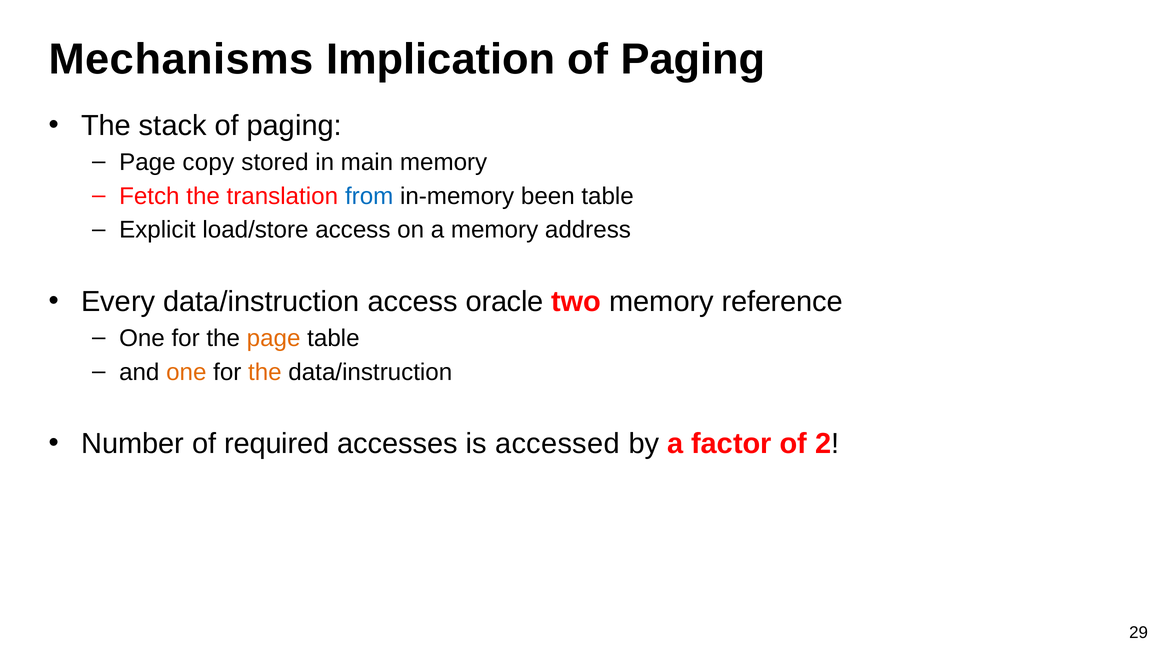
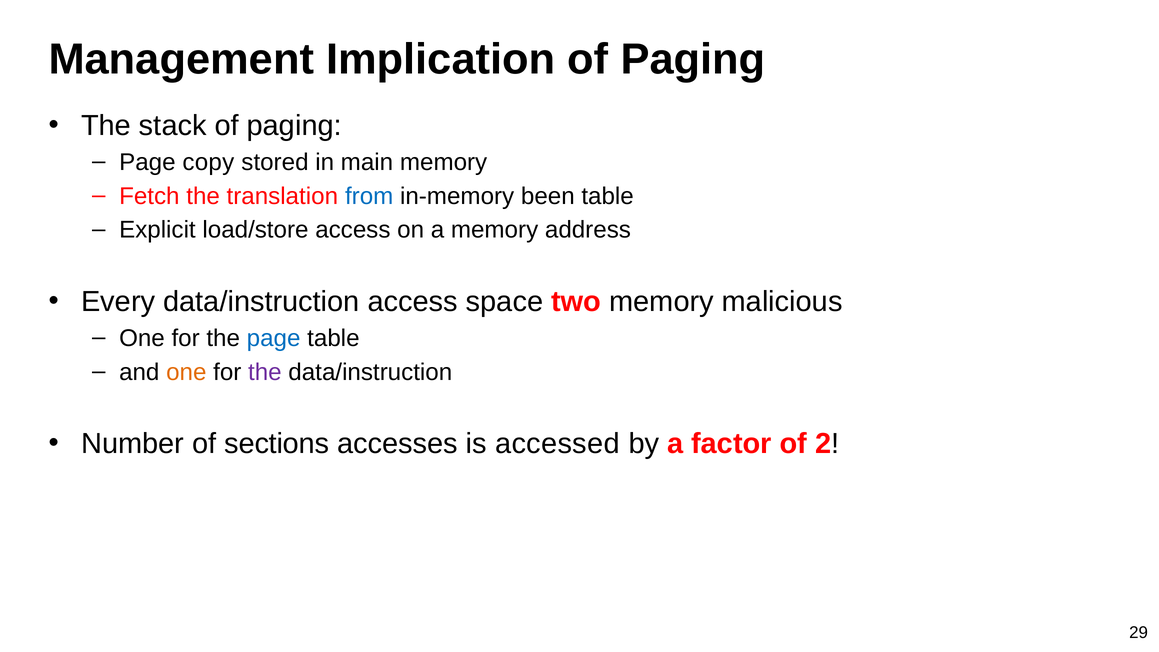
Mechanisms: Mechanisms -> Management (181, 60)
oracle: oracle -> space (504, 302)
reference: reference -> malicious (782, 302)
page colour: orange -> blue (274, 338)
the colour: orange -> purple (265, 372)
required: required -> sections (277, 444)
